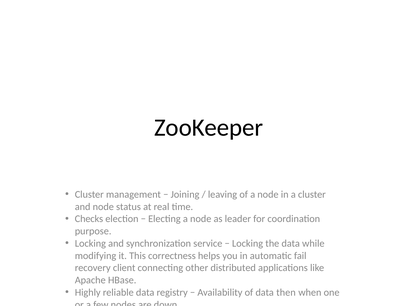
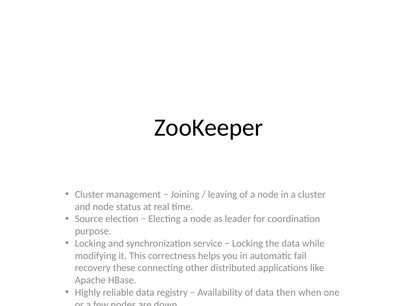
Checks: Checks -> Source (89, 219)
client: client -> these (124, 268)
